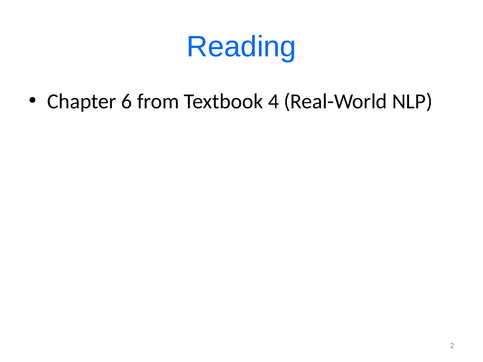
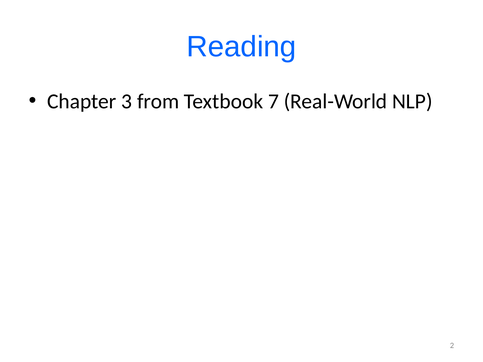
6: 6 -> 3 (127, 101)
4: 4 -> 7 (273, 101)
